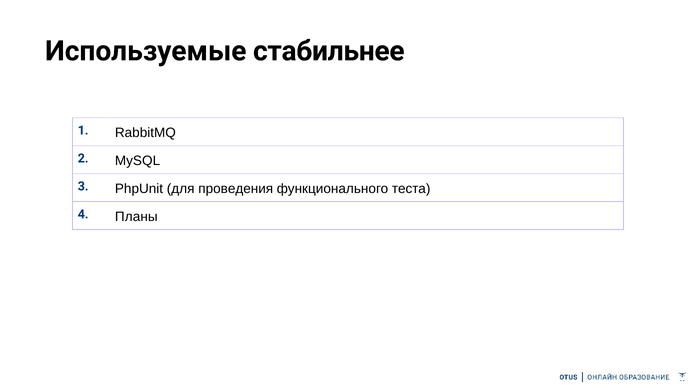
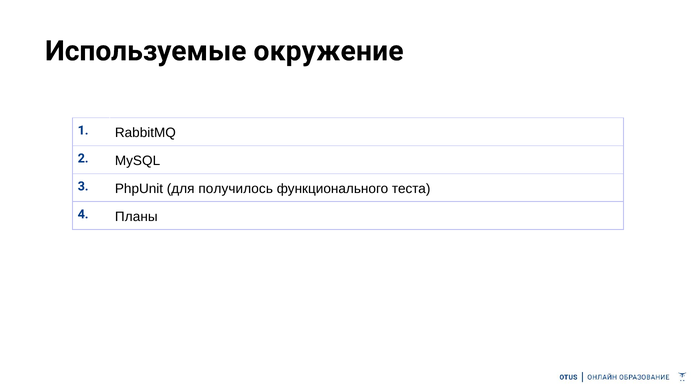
стабильнее: стабильнее -> окружение (329, 51)
проведения: проведения -> получилось (236, 189)
